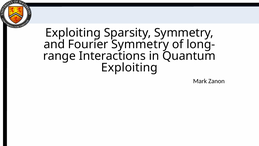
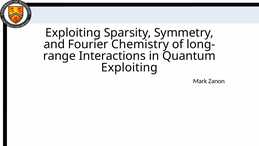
Fourier Symmetry: Symmetry -> Chemistry (140, 44)
